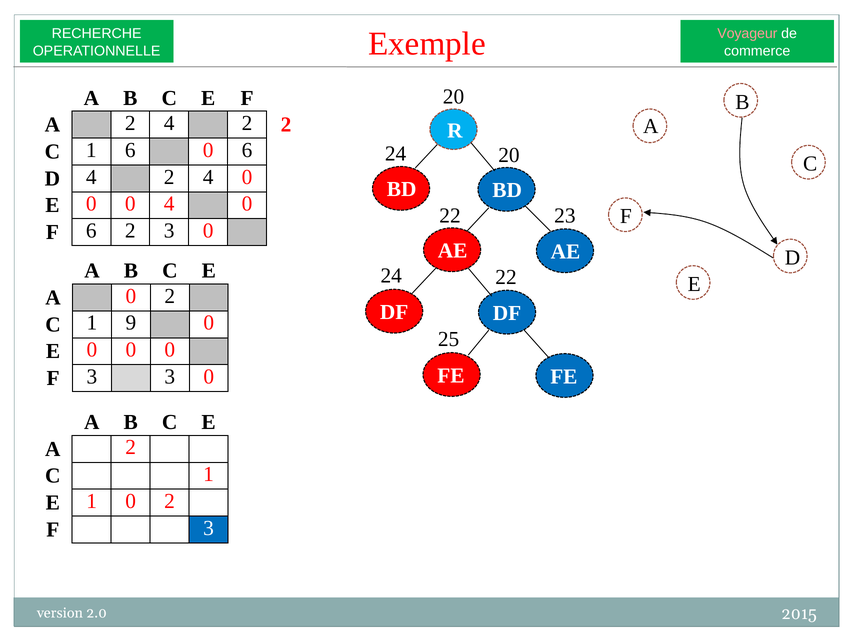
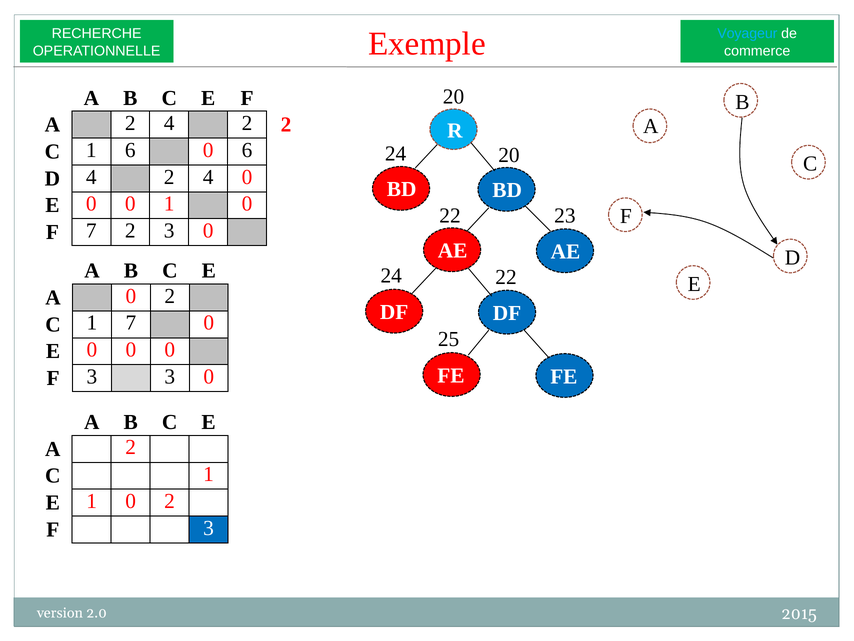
Voyageur colour: pink -> light blue (747, 34)
0 4: 4 -> 1 (169, 204)
F 6: 6 -> 7 (91, 230)
1 9: 9 -> 7 (131, 323)
